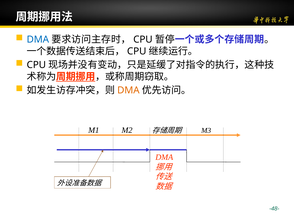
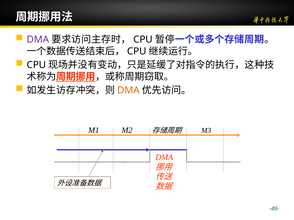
DMA colour: blue -> purple (38, 40)
